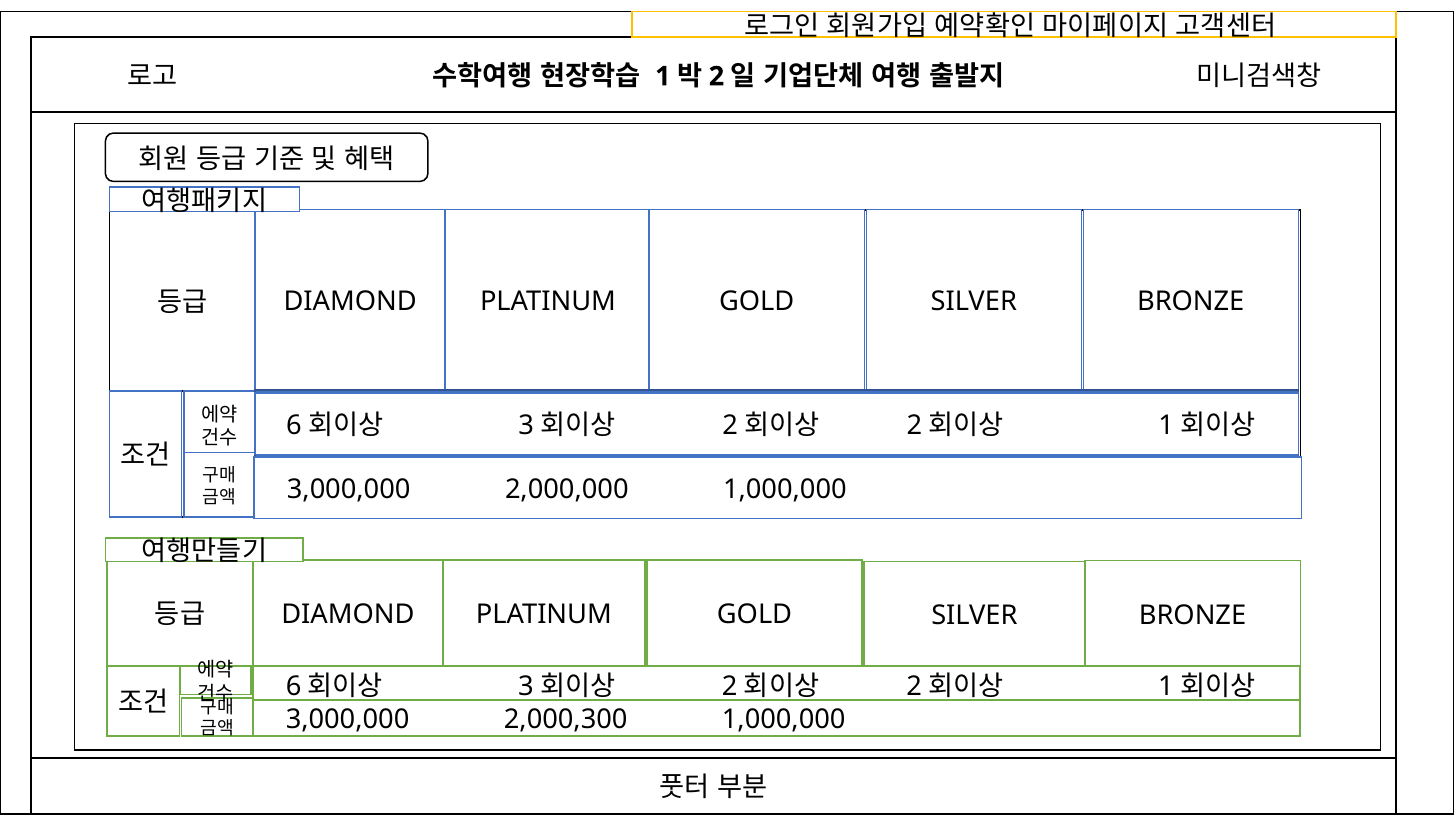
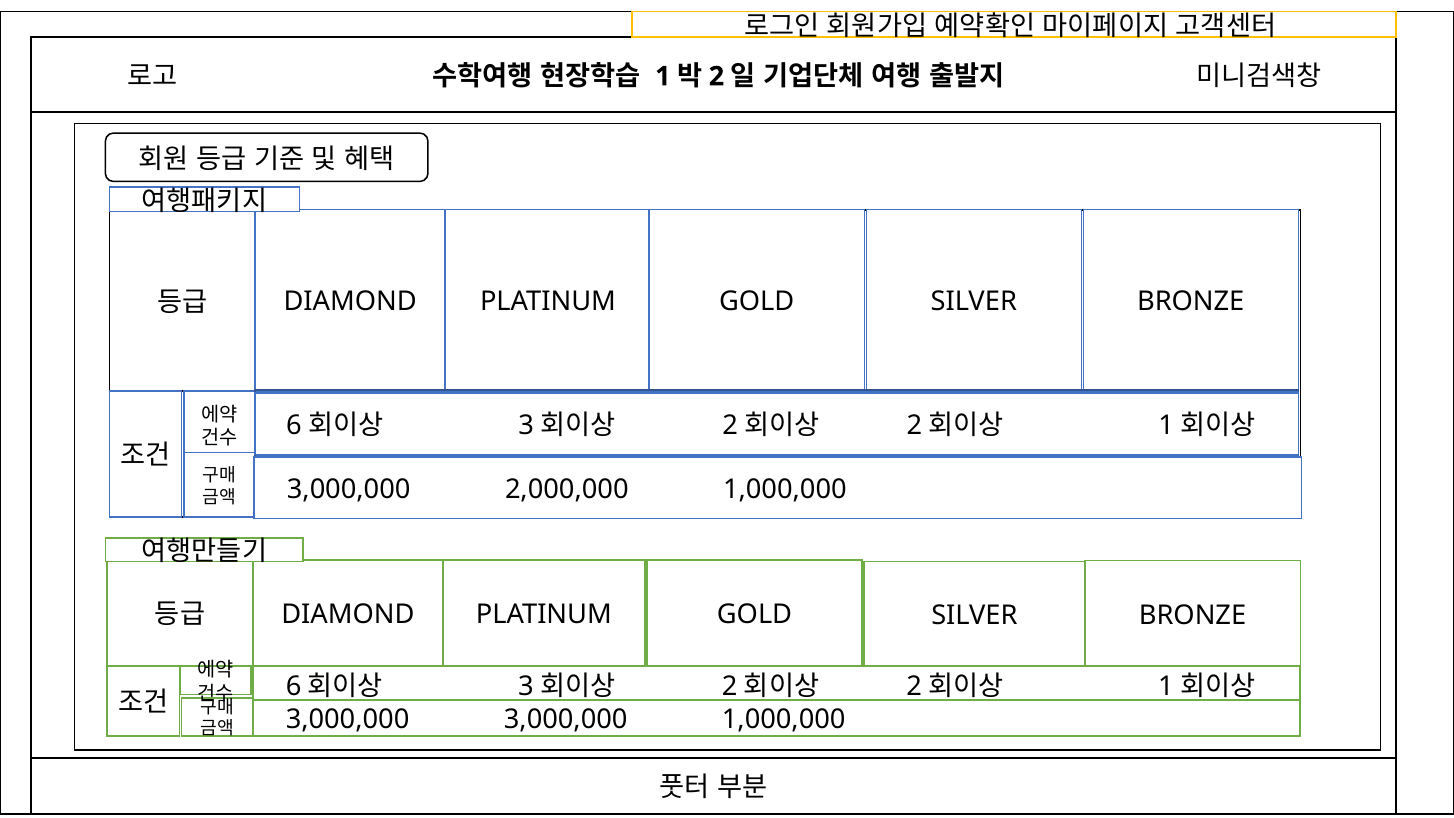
3,000,000 2,000,300: 2,000,300 -> 3,000,000 (566, 720)
